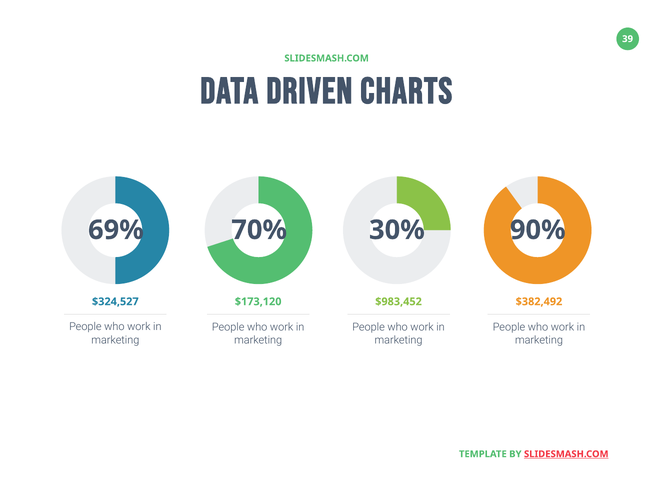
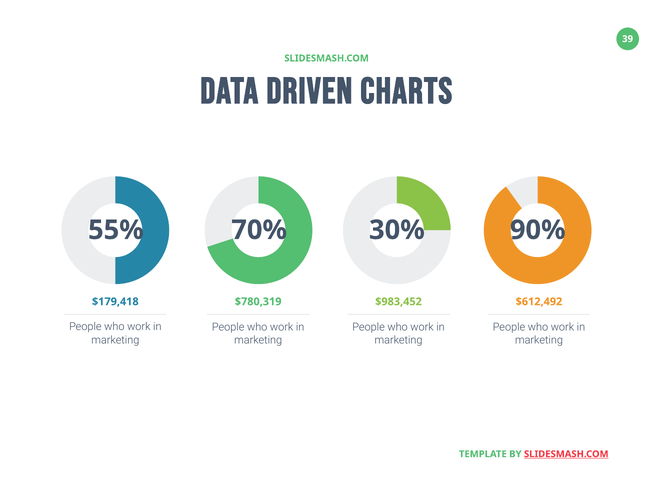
69%: 69% -> 55% (116, 230)
$324,527: $324,527 -> $179,418 (115, 301)
$173,120: $173,120 -> $780,319 (258, 301)
$382,492: $382,492 -> $612,492 (539, 301)
